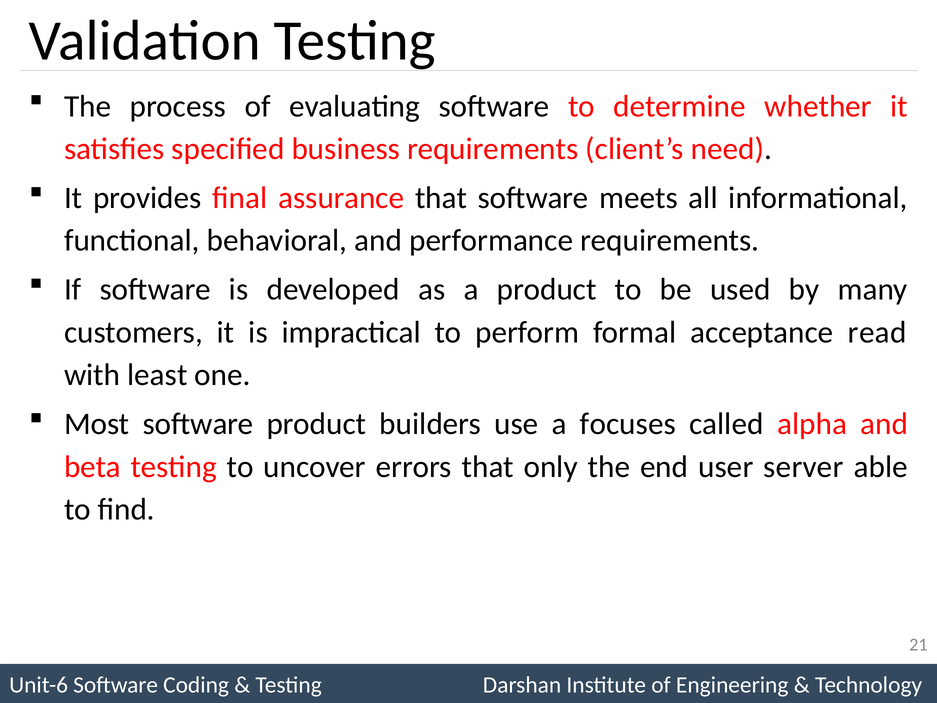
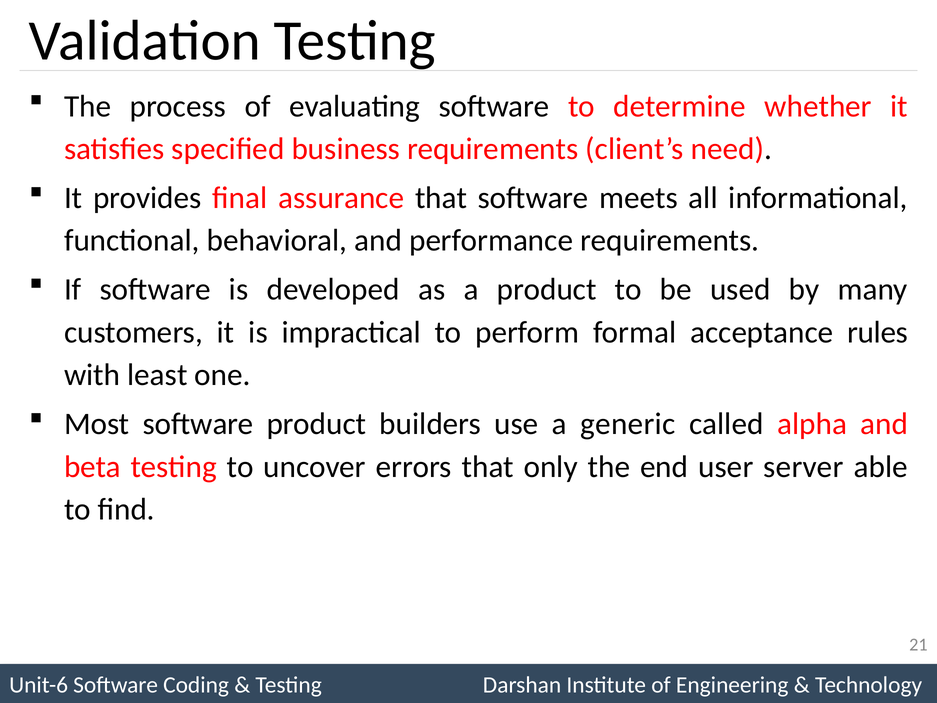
read: read -> rules (878, 332)
focuses: focuses -> generic (628, 424)
